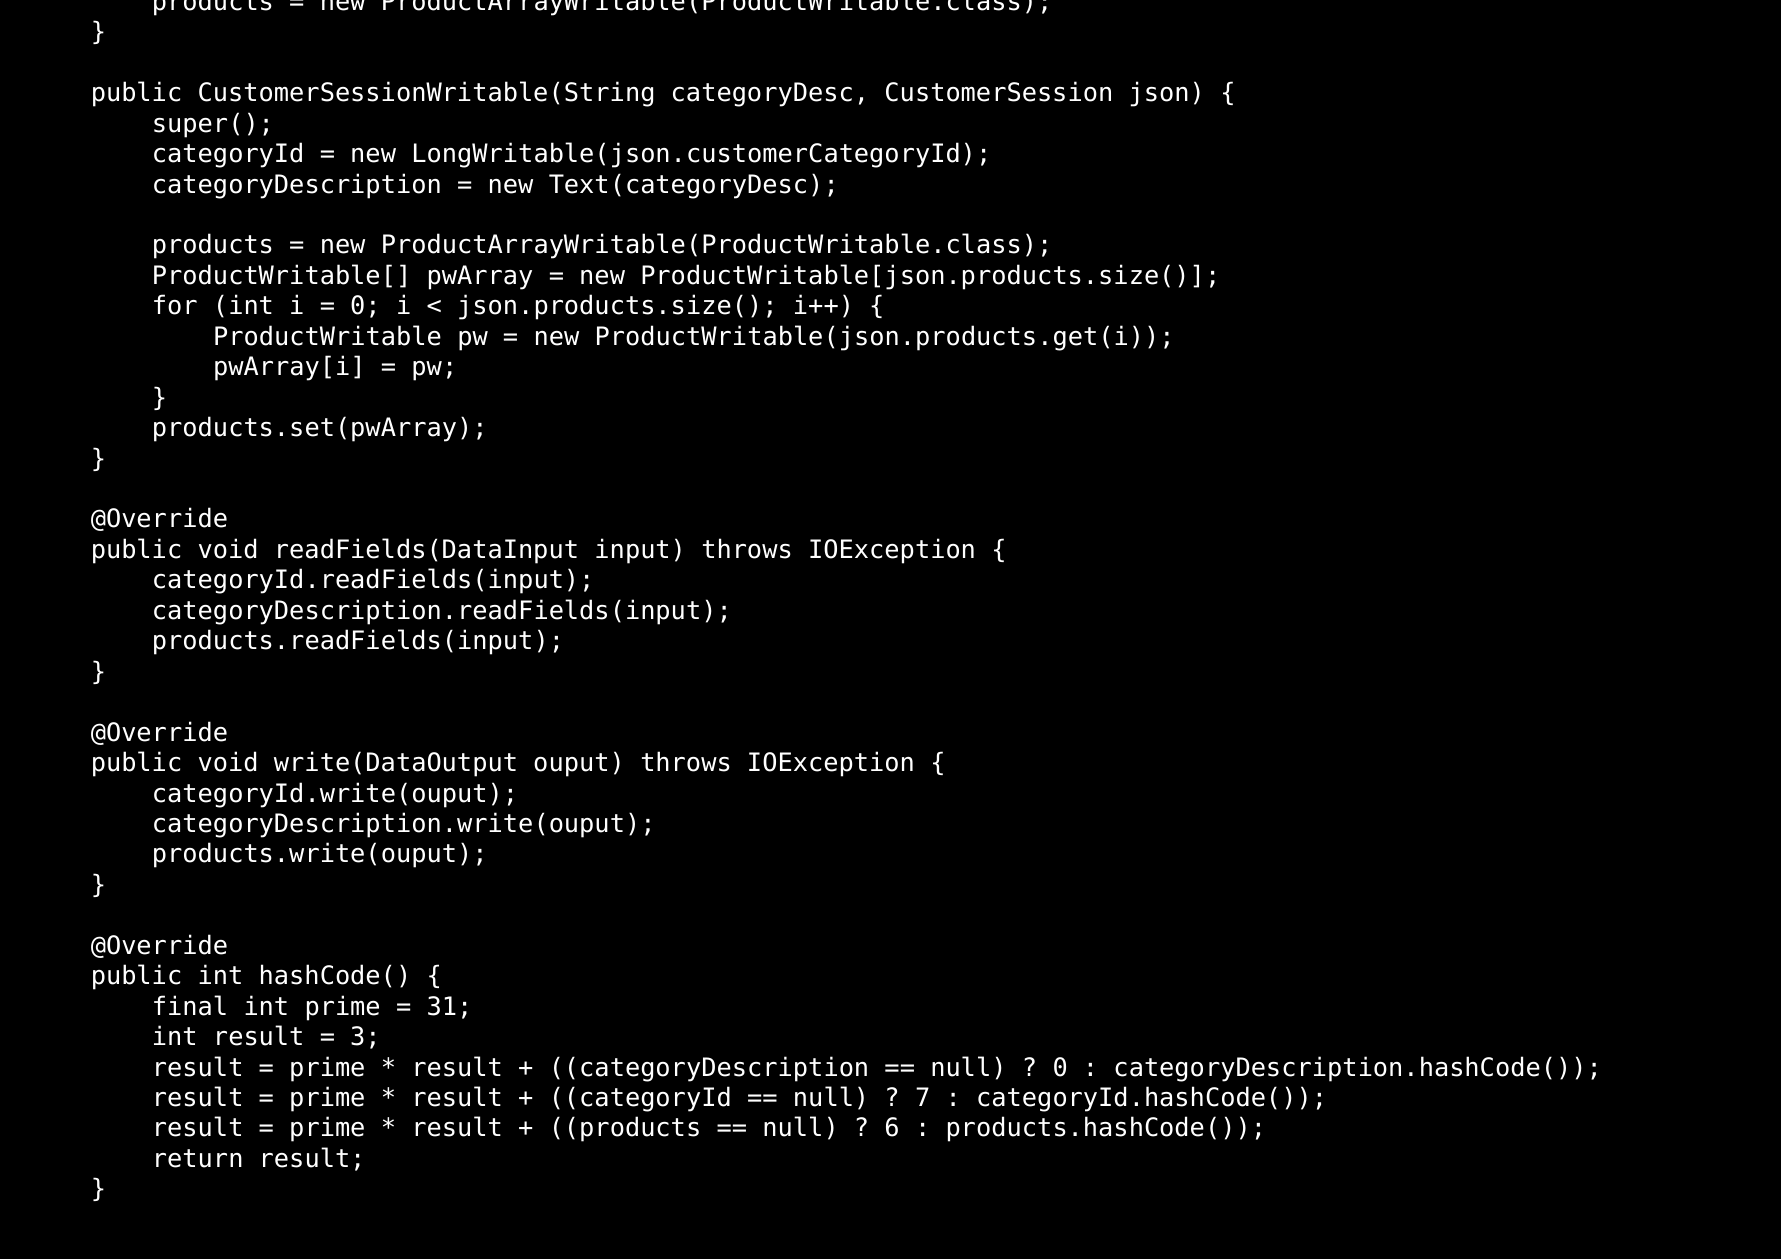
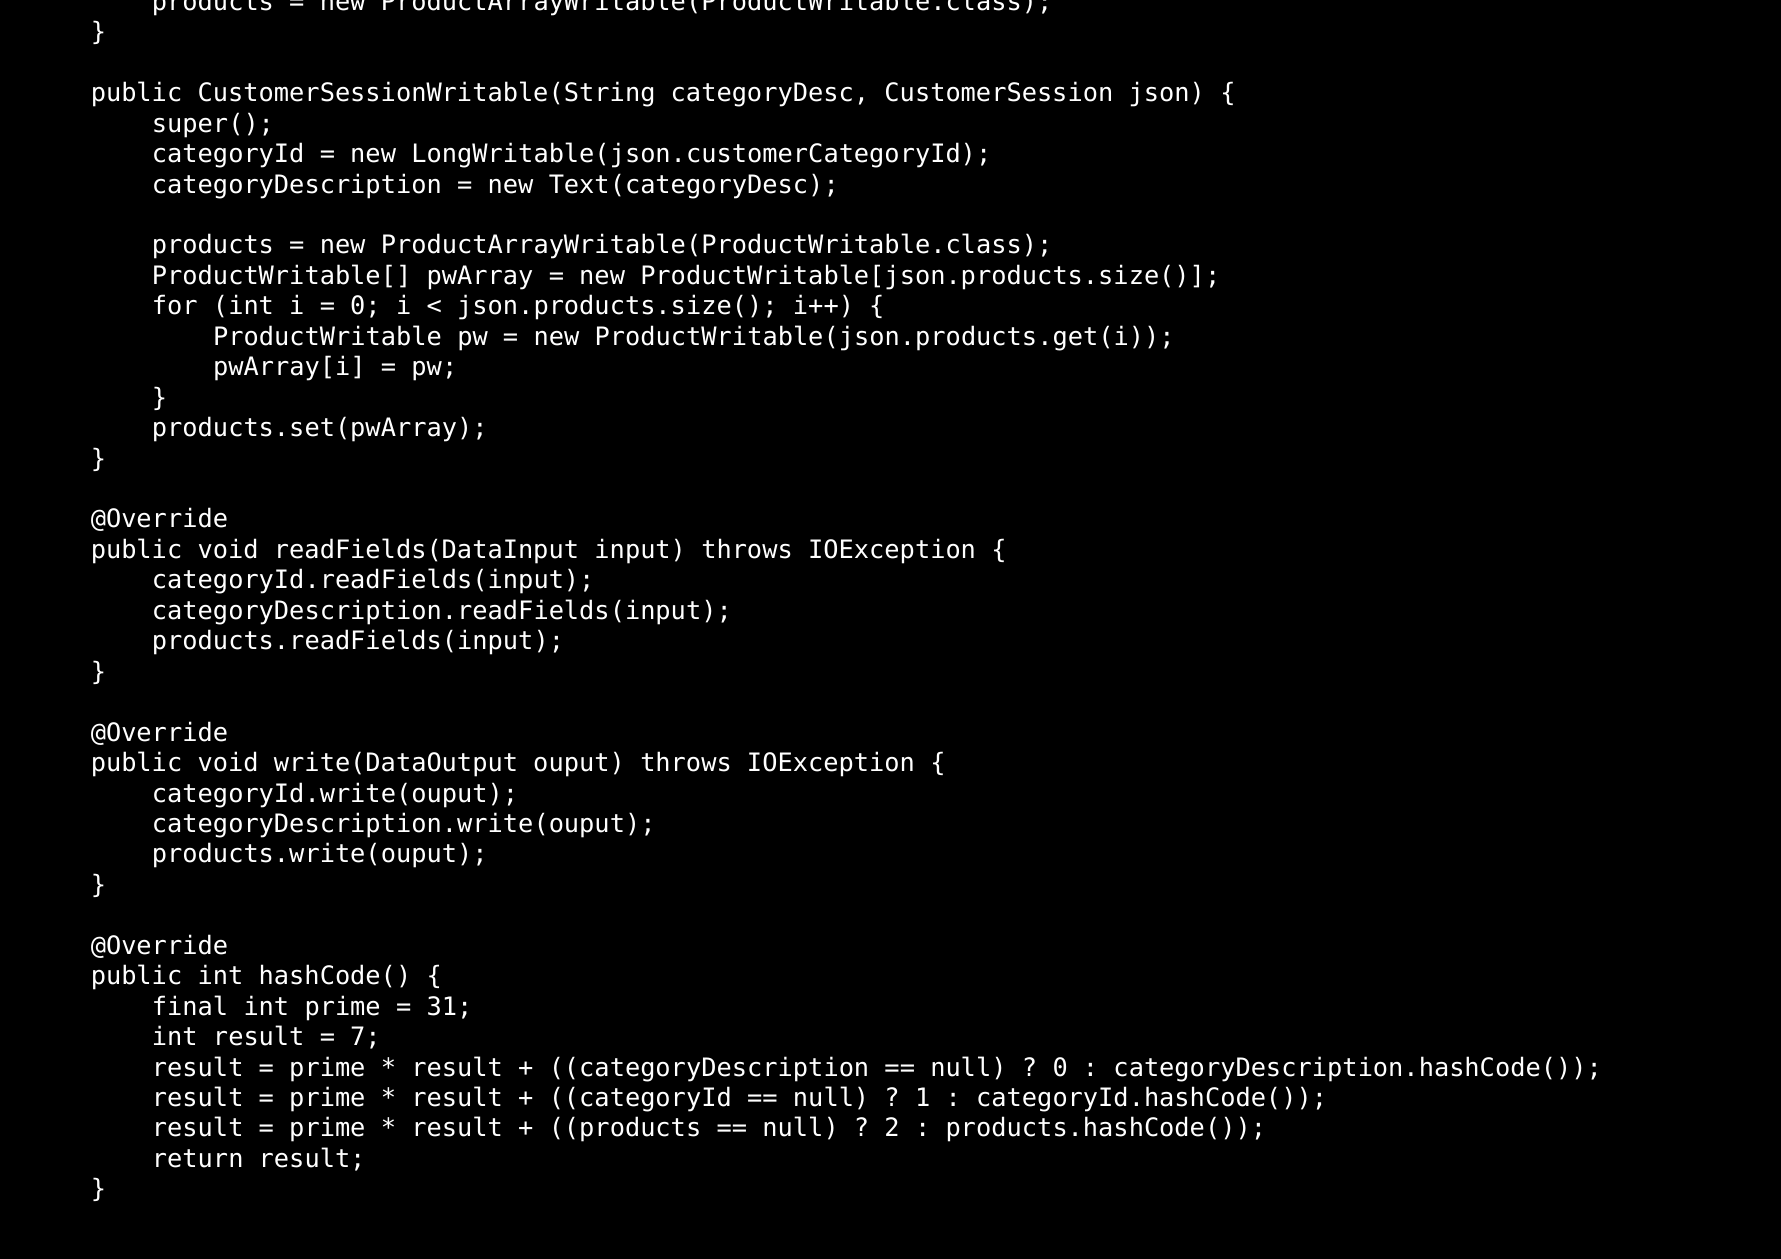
3: 3 -> 7 (365, 1038)
7: 7 -> 1 (923, 1098)
6: 6 -> 2 (892, 1129)
